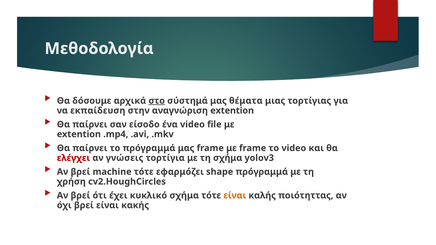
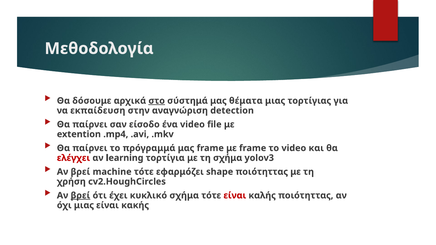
αναγνώριση extention: extention -> detection (232, 111)
γνώσεις: γνώσεις -> learning (125, 158)
shape πρόγραμμά: πρόγραμμά -> ποιότηττας (262, 172)
βρεί underline: none -> present (80, 196)
είναι colour: orange -> red (235, 196)
όχι βρεί: βρεί -> μιας (84, 205)
